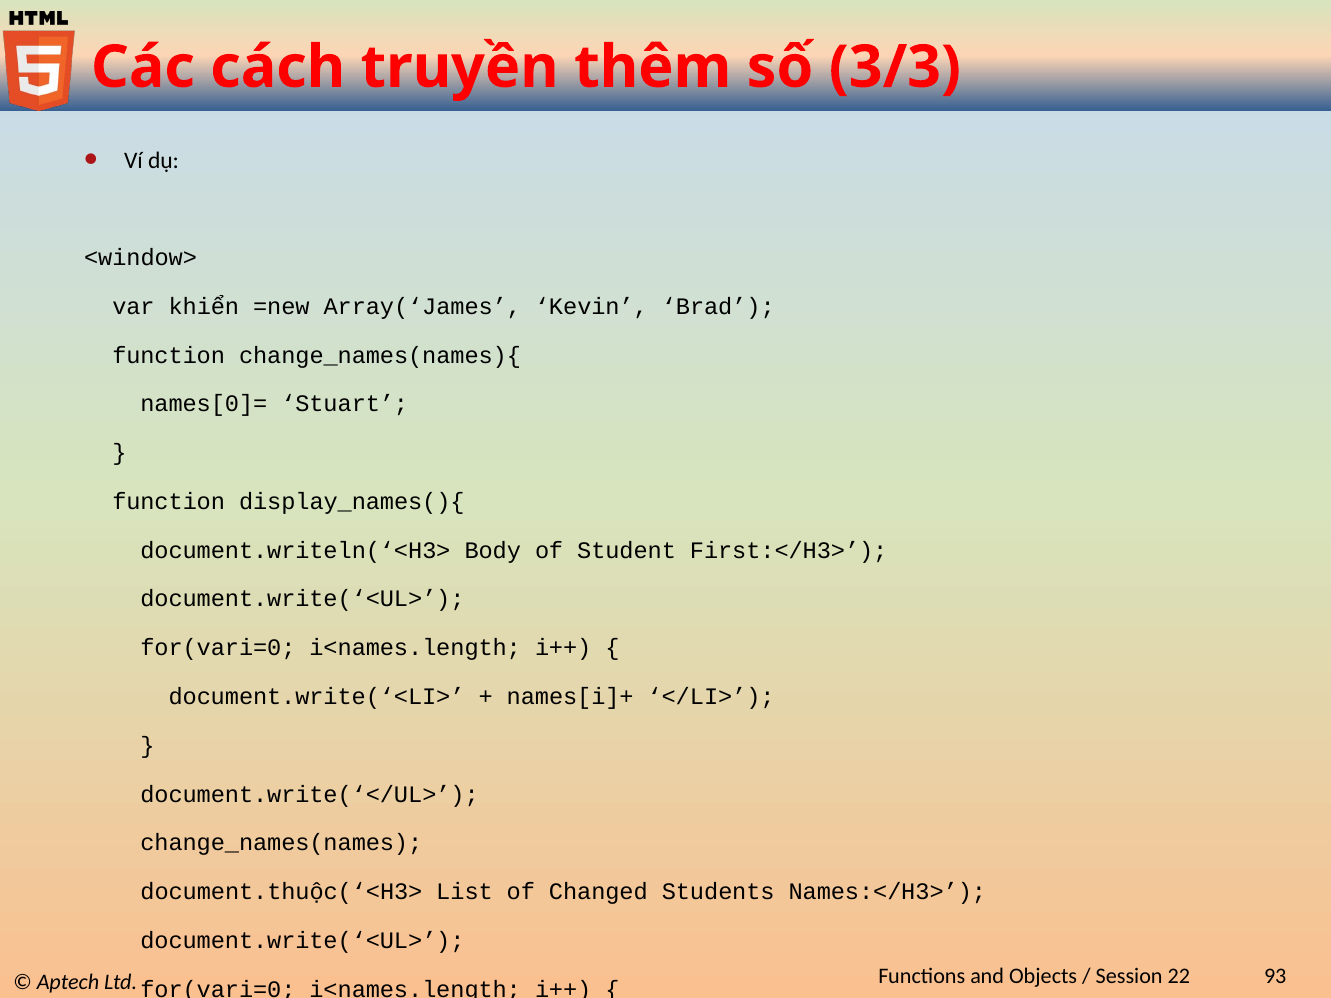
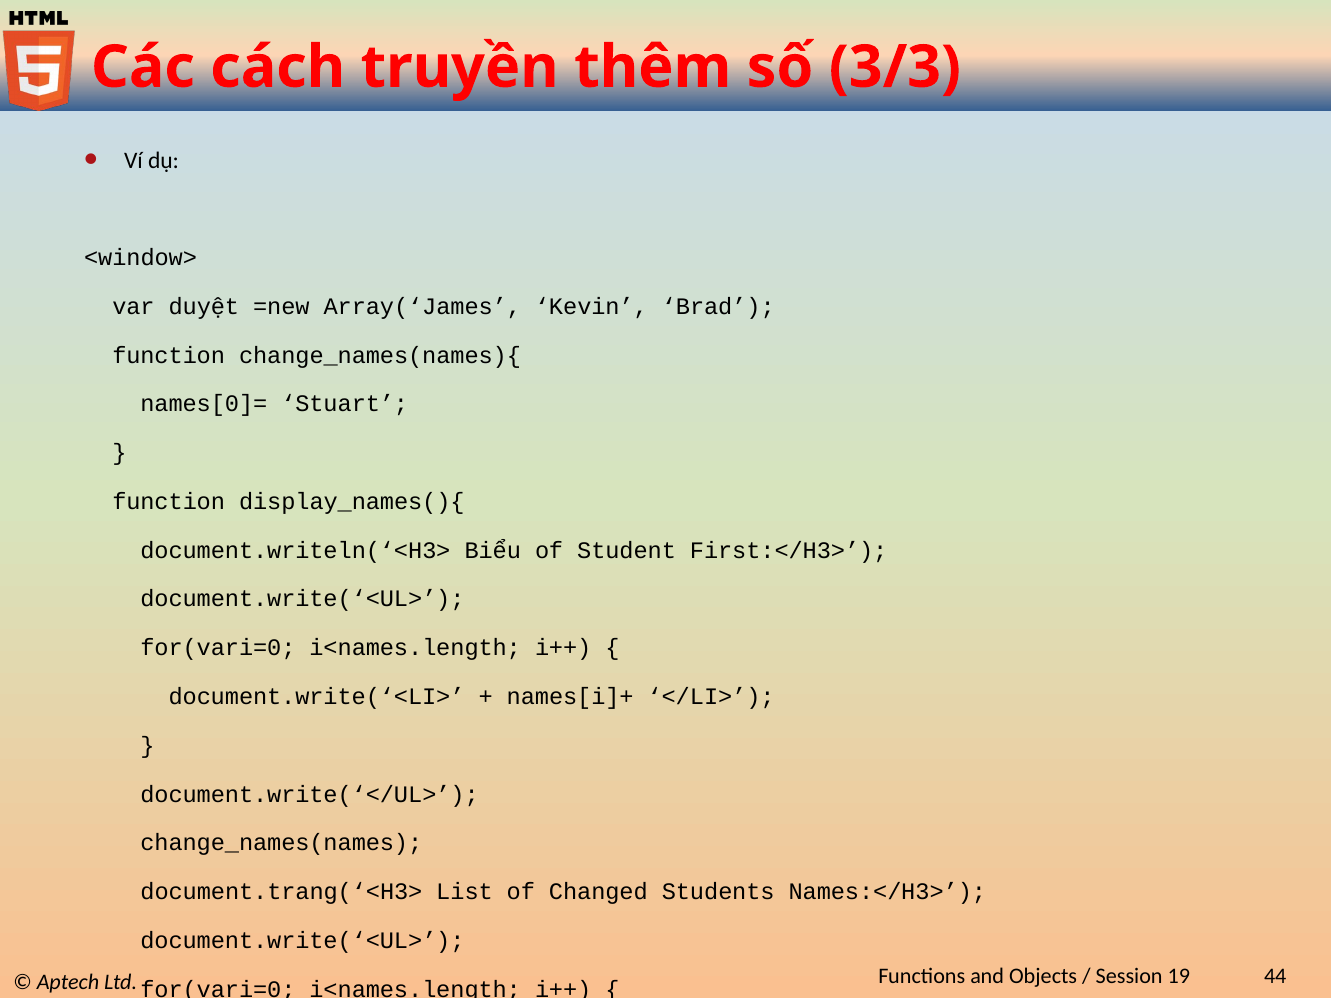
khiển: khiển -> duyệt (204, 307)
Body: Body -> Biểu (493, 551)
document.thuộc(‘<H3>: document.thuộc(‘<H3> -> document.trang(‘<H3> (281, 892)
22: 22 -> 19 (1179, 976)
93: 93 -> 44 (1275, 976)
